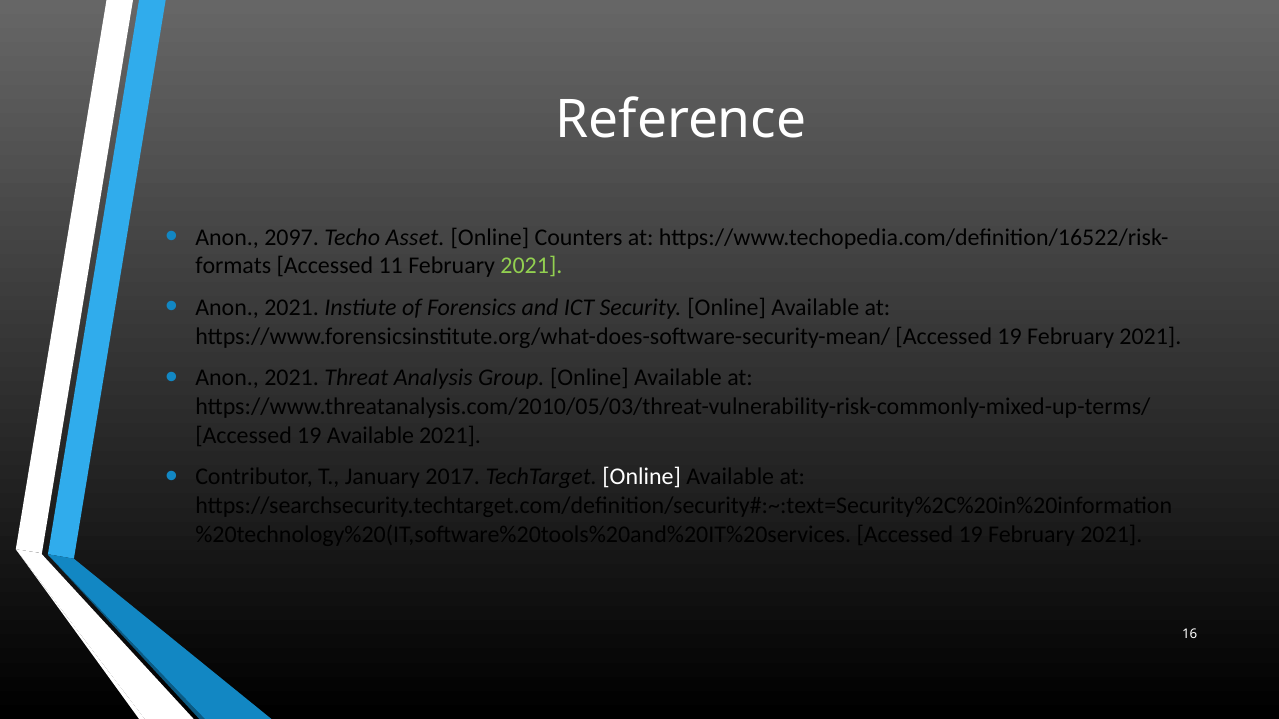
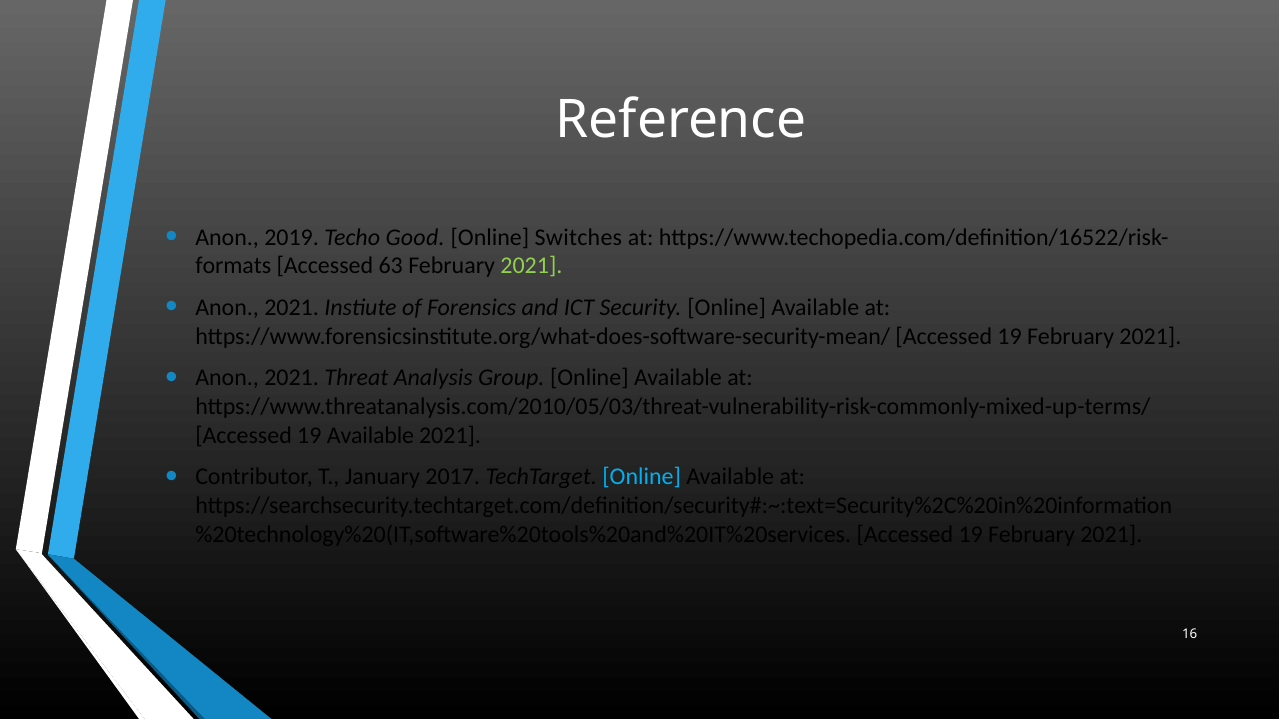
2097: 2097 -> 2019 (292, 237)
Asset: Asset -> Good (415, 237)
Counters: Counters -> Switches (578, 237)
11: 11 -> 63 (391, 266)
Online colour: white -> light blue (642, 477)
